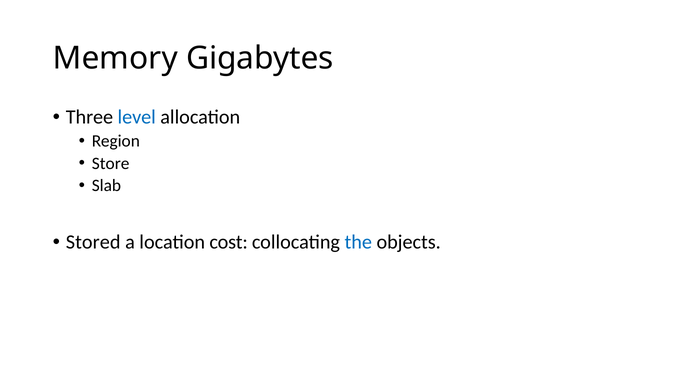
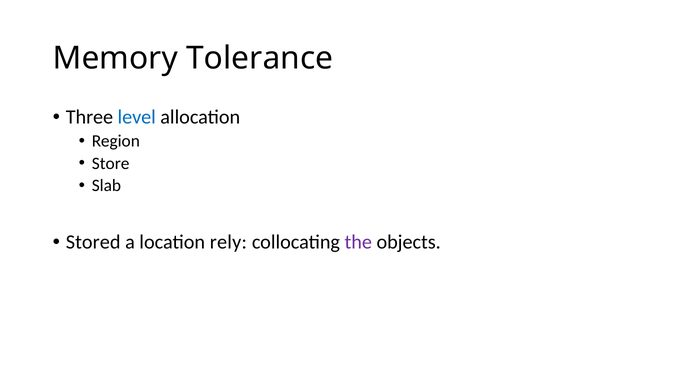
Gigabytes: Gigabytes -> Tolerance (260, 58)
cost: cost -> rely (228, 242)
the colour: blue -> purple (358, 242)
